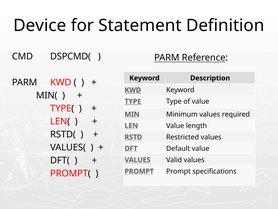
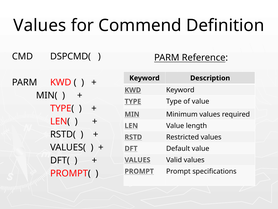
Device: Device -> Values (40, 26)
Statement: Statement -> Commend (140, 26)
